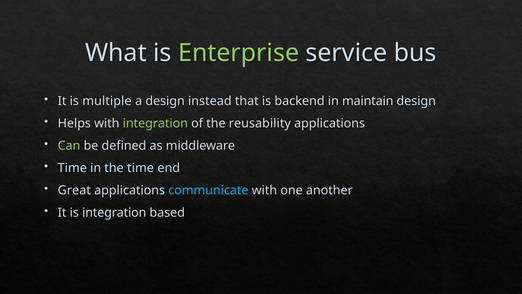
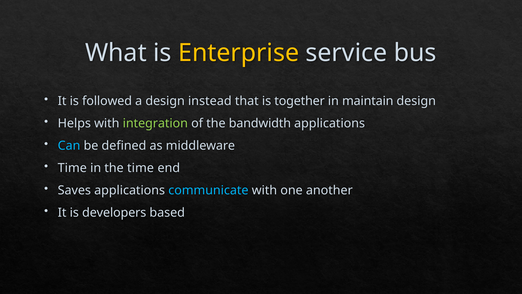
Enterprise colour: light green -> yellow (239, 53)
multiple: multiple -> followed (107, 101)
backend: backend -> together (300, 101)
reusability: reusability -> bandwidth (260, 123)
Can colour: light green -> light blue (69, 145)
Great: Great -> Saves (74, 190)
is integration: integration -> developers (114, 212)
